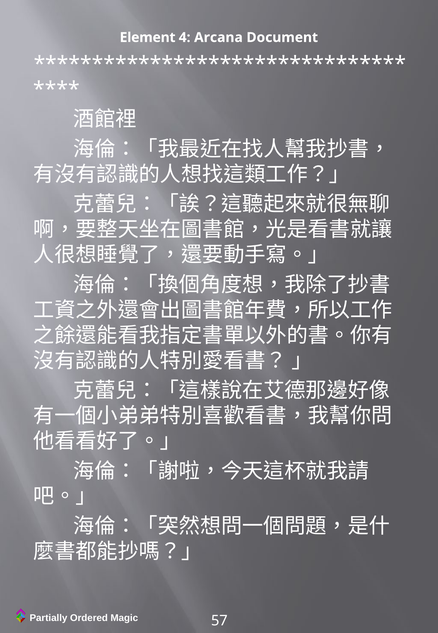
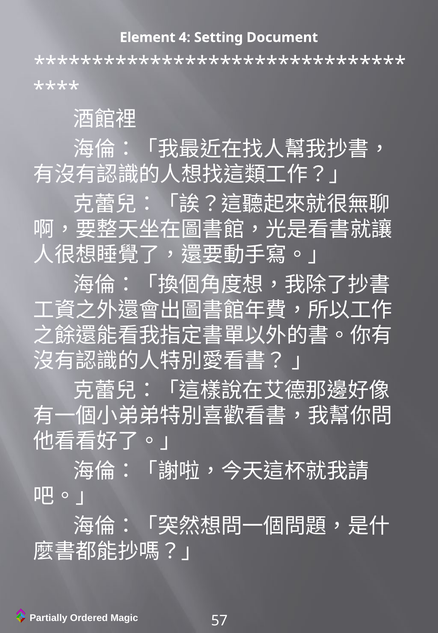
Arcana: Arcana -> Setting (219, 37)
